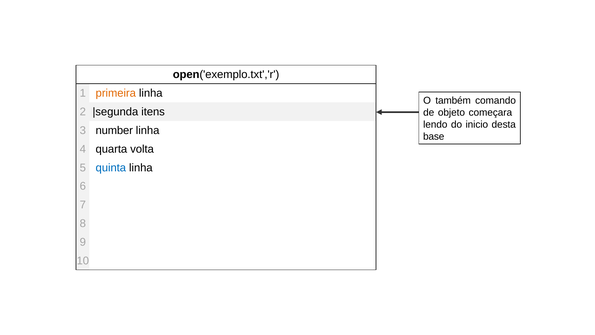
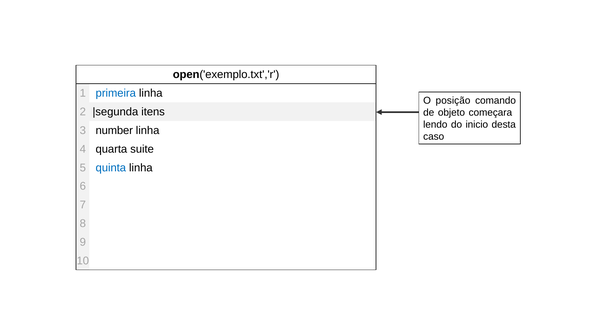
primeira colour: orange -> blue (116, 93)
também: também -> posição (453, 101)
base: base -> caso (434, 136)
volta: volta -> suite (142, 149)
